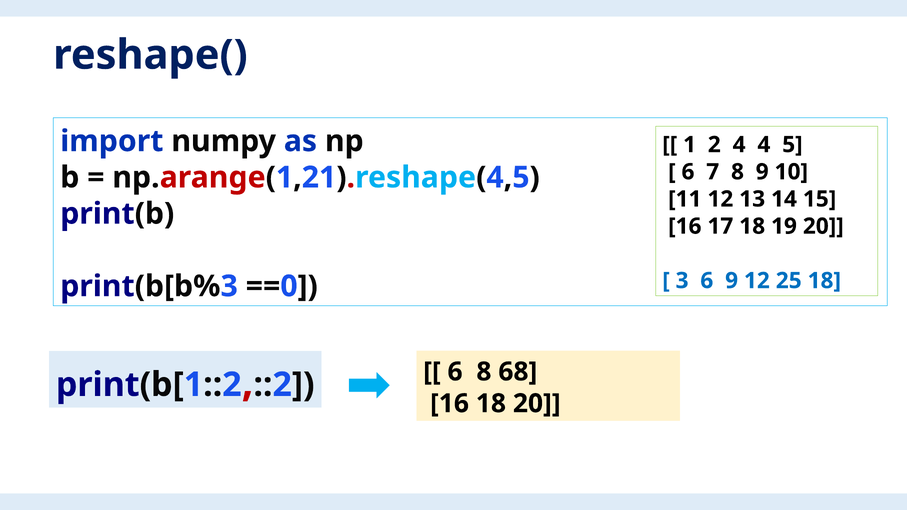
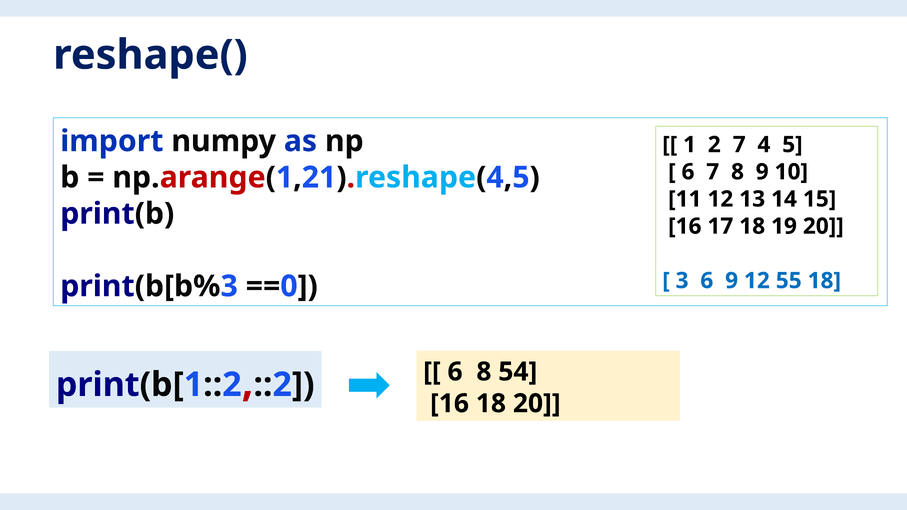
2 4: 4 -> 7 (739, 145)
25: 25 -> 55 (789, 281)
68: 68 -> 54 (518, 372)
